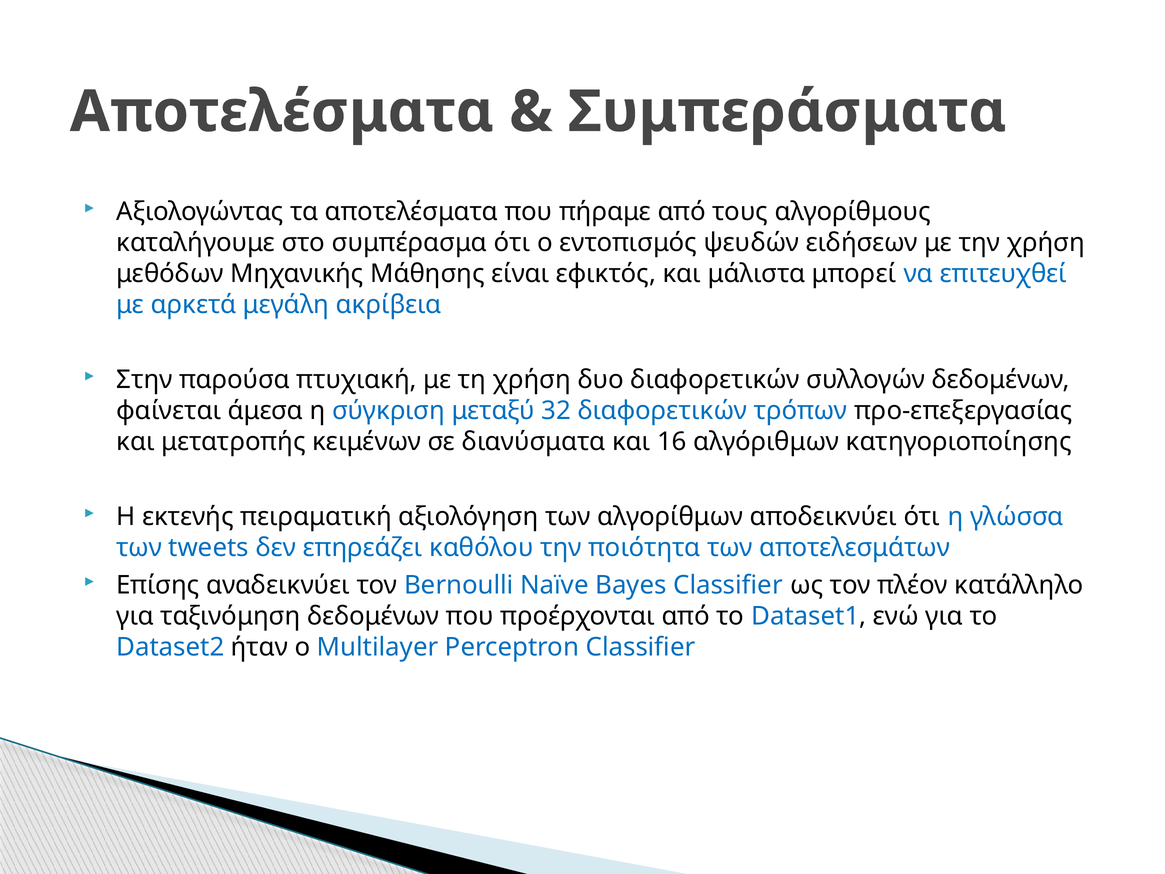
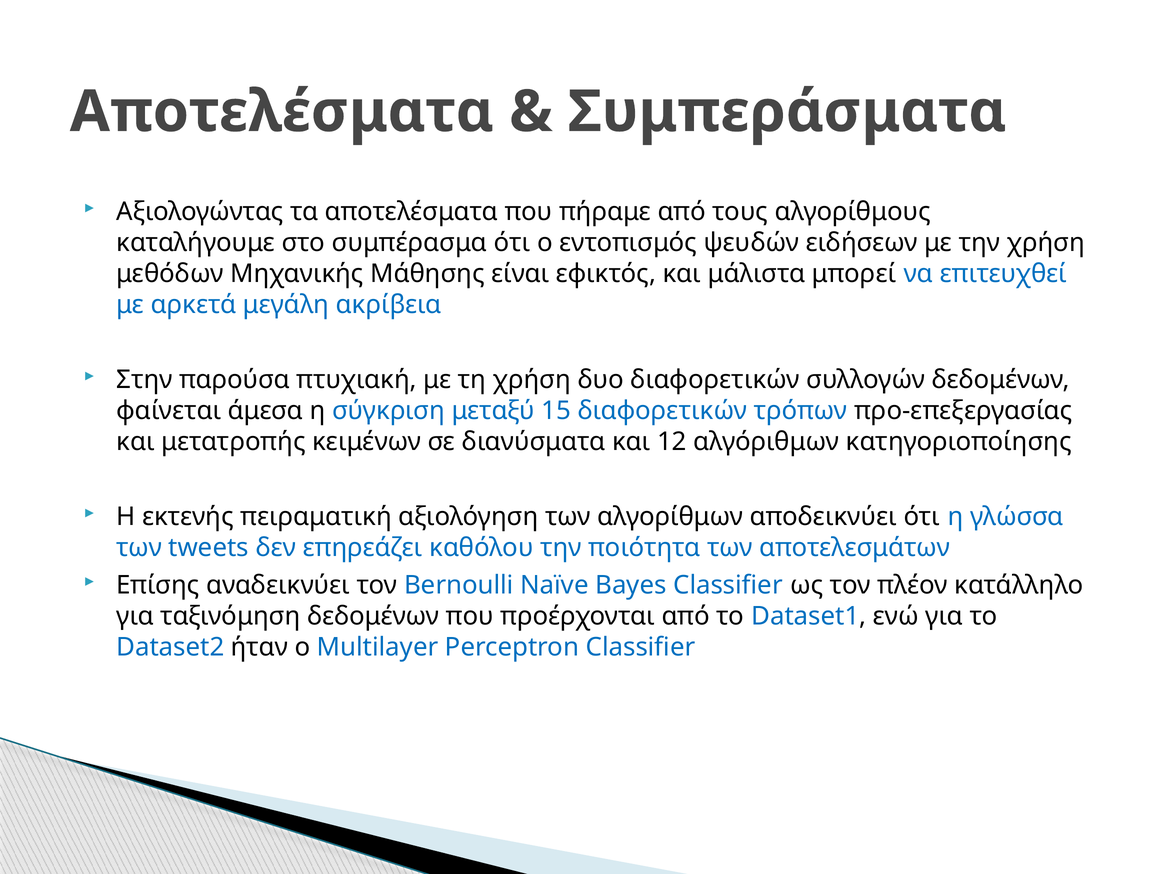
32: 32 -> 15 (556, 411)
16: 16 -> 12 (672, 442)
